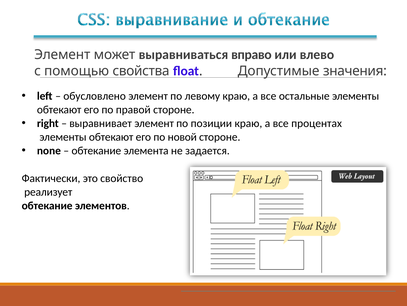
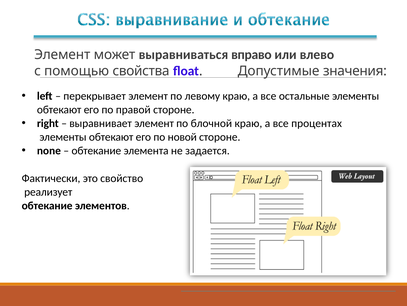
обусловлено: обусловлено -> перекрывает (95, 96)
позиции: позиции -> блочной (211, 123)
